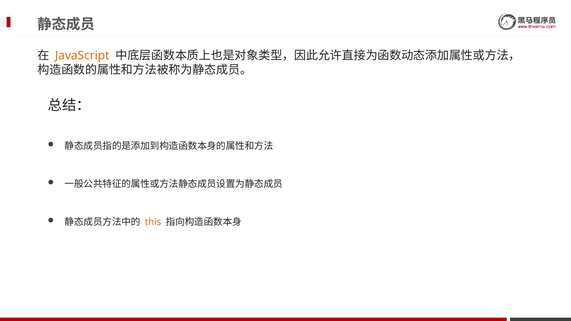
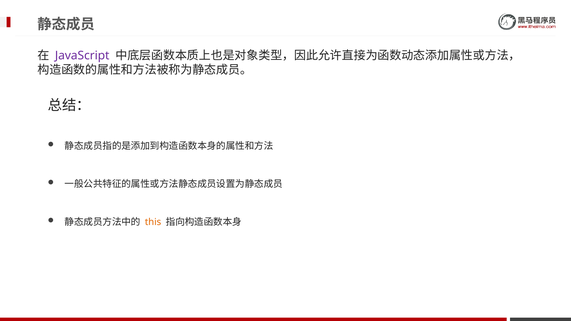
JavaScript colour: orange -> purple (82, 56)
